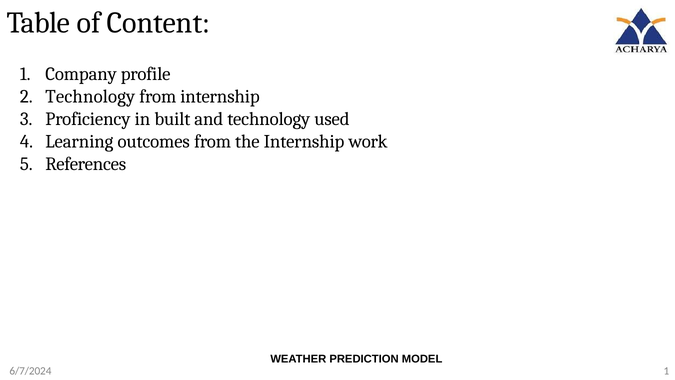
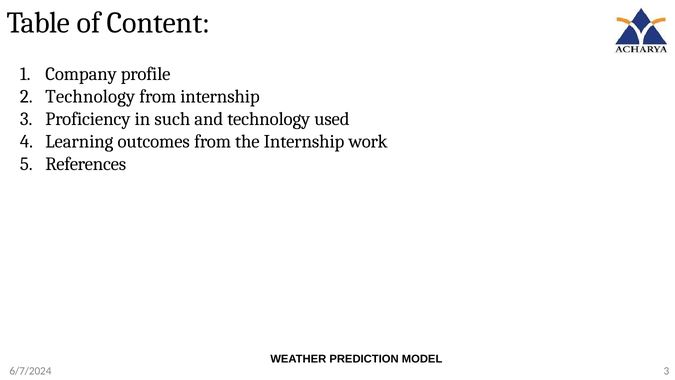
built: built -> such (172, 119)
6/7/2024 1: 1 -> 3 (666, 371)
